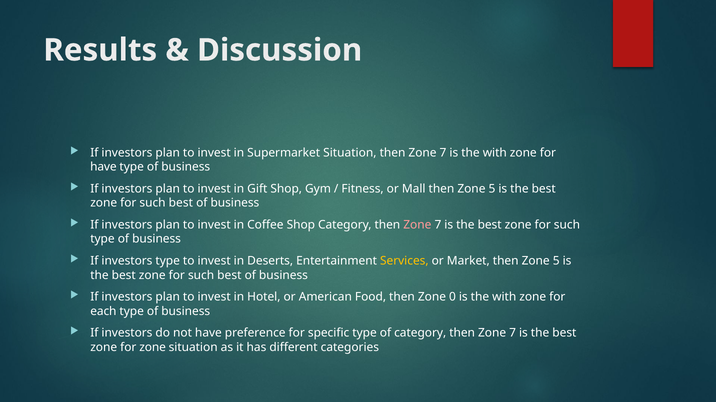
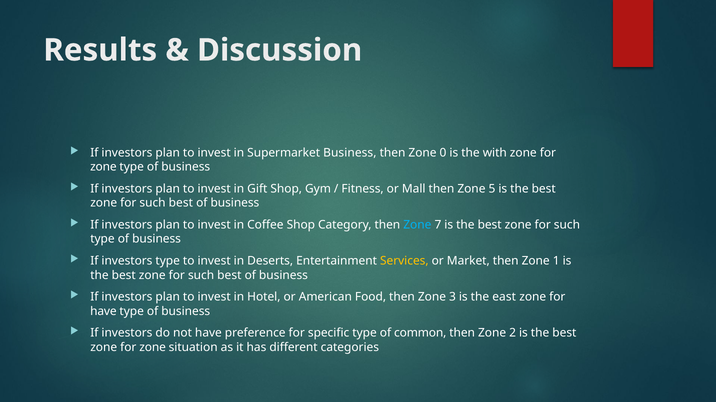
Supermarket Situation: Situation -> Business (350, 153)
7: 7 -> 0 (443, 153)
have: have -> zone (103, 167)
Zone colour: pink -> light blue (417, 225)
Market then Zone 5: 5 -> 1 (556, 261)
0: 0 -> 3 (452, 297)
with: with -> east (504, 297)
each: each -> have (103, 312)
of category: category -> common (420, 333)
7: 7 -> 2 (513, 333)
